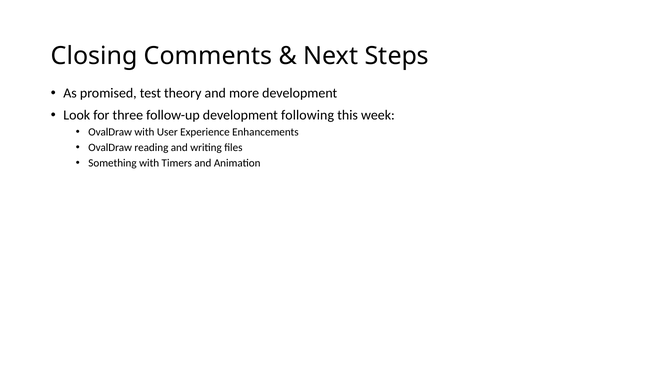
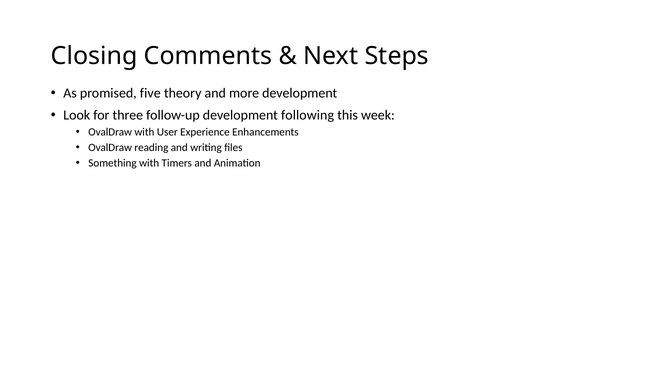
test: test -> five (150, 93)
